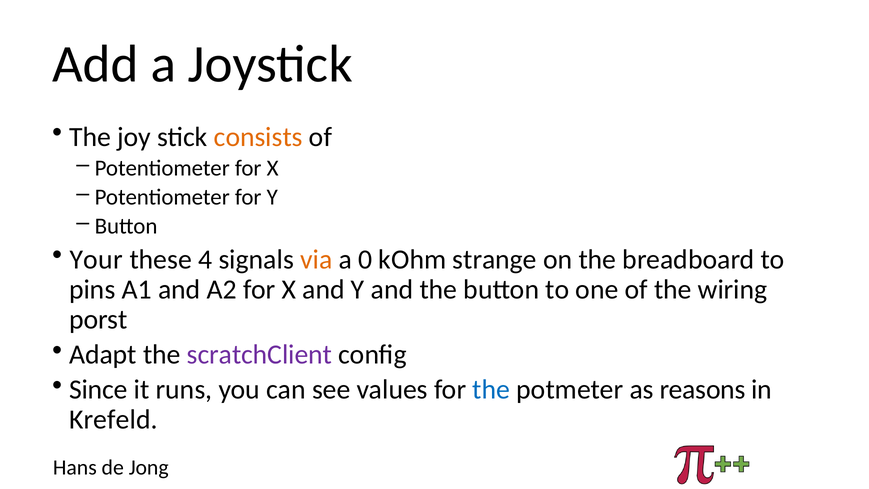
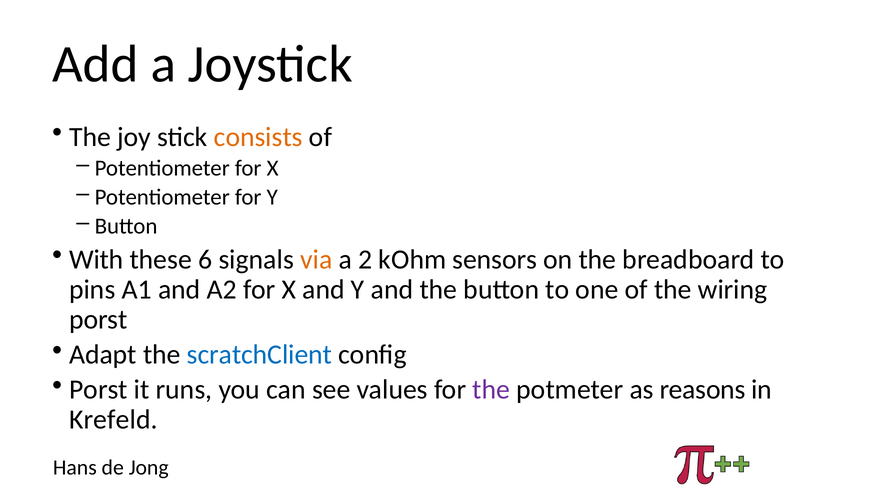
Your: Your -> With (96, 259)
4: 4 -> 6 (205, 259)
0: 0 -> 2 (365, 259)
strange: strange -> sensors (495, 259)
scratchClient colour: purple -> blue (260, 355)
Since: Since -> Porst (98, 390)
the colour: blue -> purple (491, 390)
